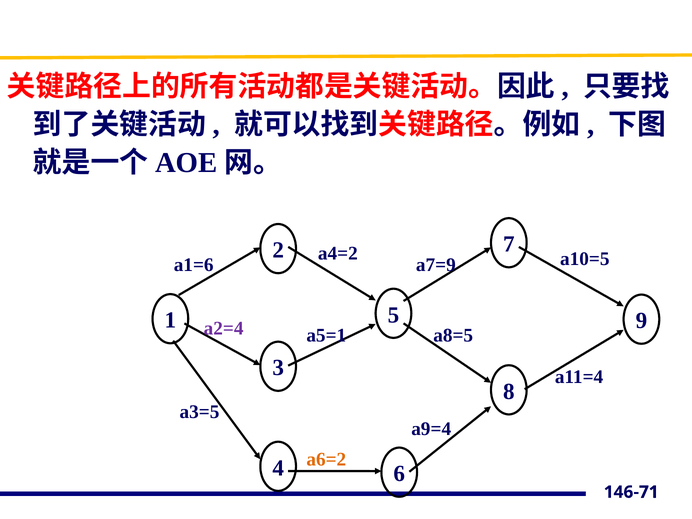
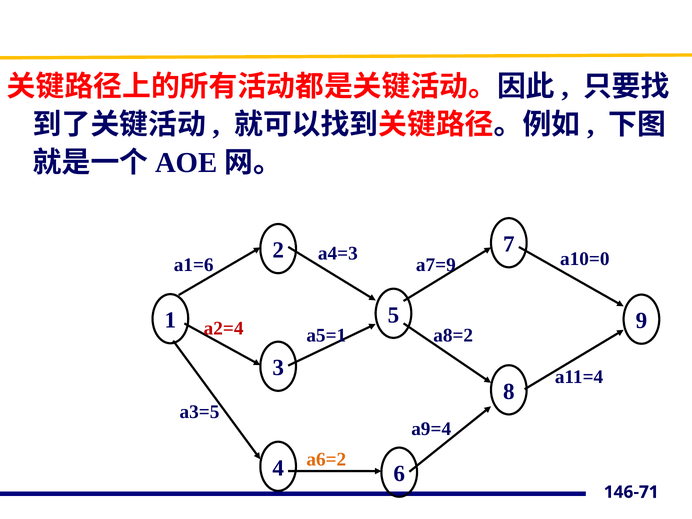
a4=2: a4=2 -> a4=3 (338, 253)
a10=5: a10=5 -> a10=0 (585, 259)
a2=4 colour: purple -> red (224, 329)
a8=5: a8=5 -> a8=2 (453, 336)
